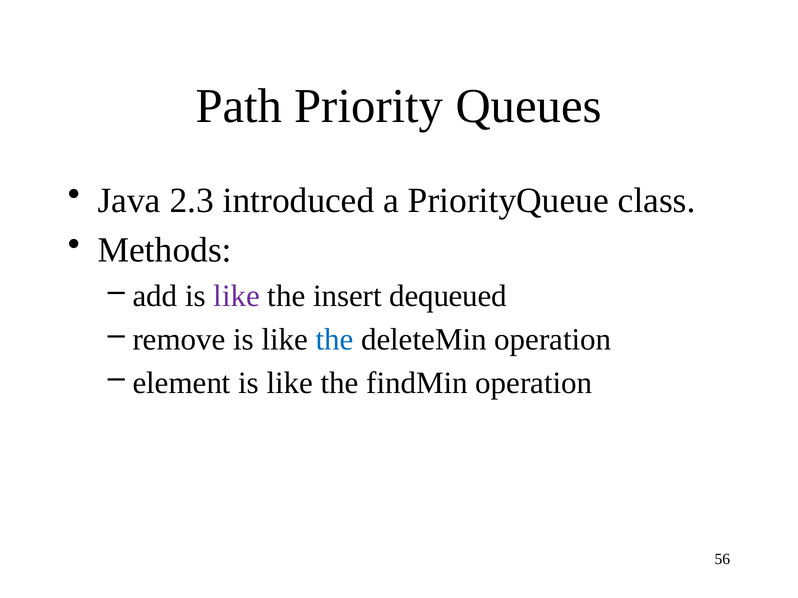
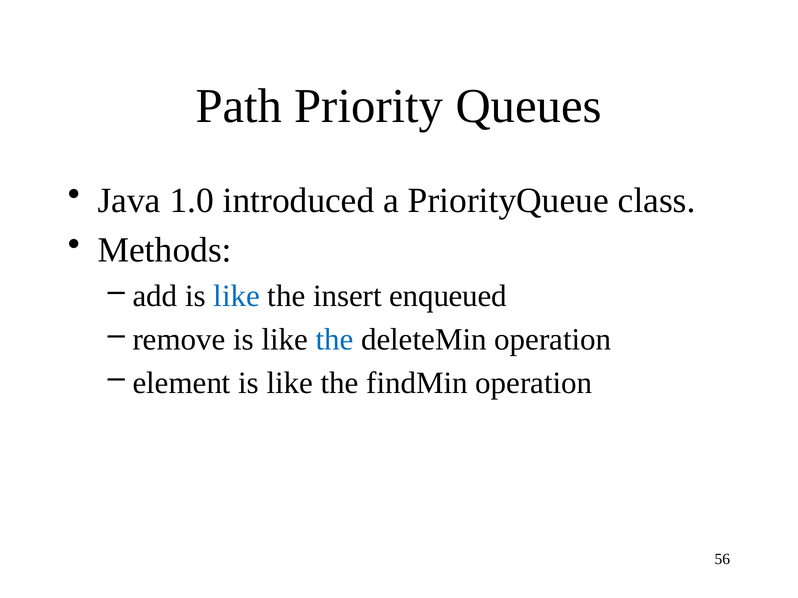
2.3: 2.3 -> 1.0 (192, 201)
like colour: purple -> blue (237, 296)
dequeued: dequeued -> enqueued (448, 296)
